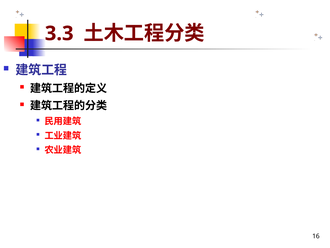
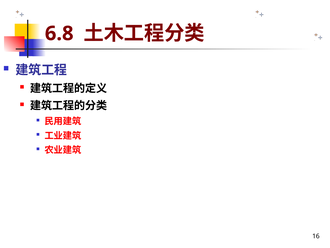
3.3: 3.3 -> 6.8 (59, 33)
